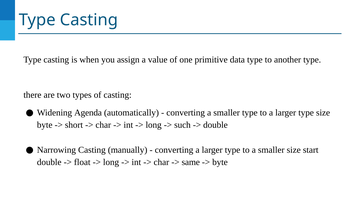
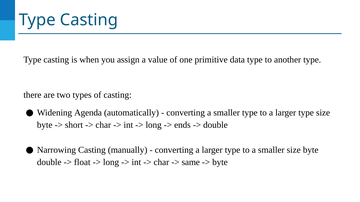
such: such -> ends (182, 125)
smaller size start: start -> byte (311, 150)
